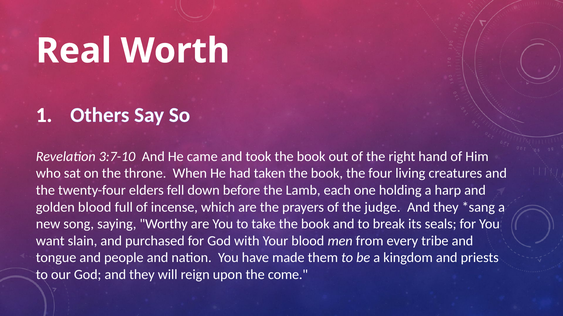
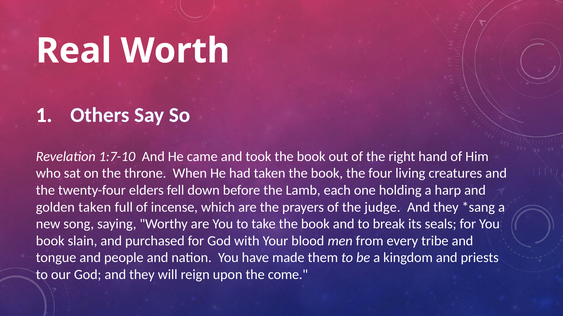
3:7-10: 3:7-10 -> 1:7-10 (117, 157)
golden blood: blood -> taken (95, 207)
want: want -> book (50, 241)
